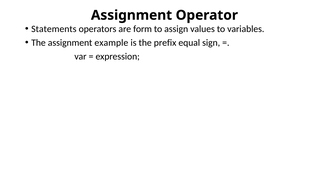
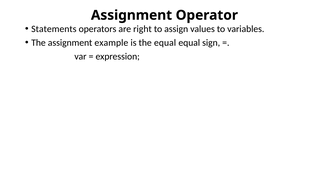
form: form -> right (142, 29)
the prefix: prefix -> equal (165, 43)
